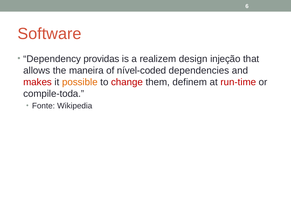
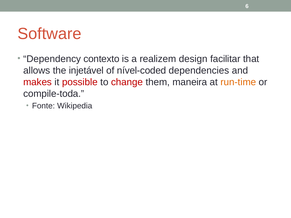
providas: providas -> contexto (101, 59)
injeção: injeção -> facilitar (225, 59)
maneira: maneira -> injetável (86, 71)
possible colour: orange -> red (80, 82)
definem: definem -> maneira (190, 82)
run-time colour: red -> orange (238, 82)
